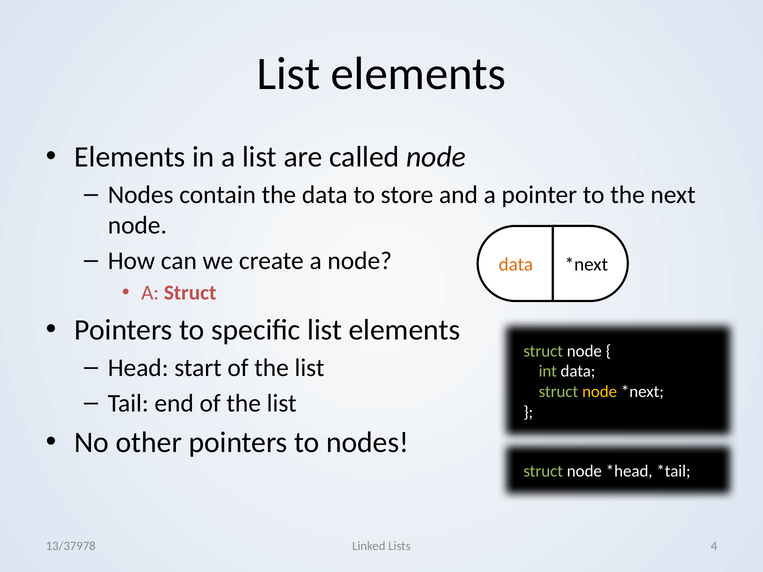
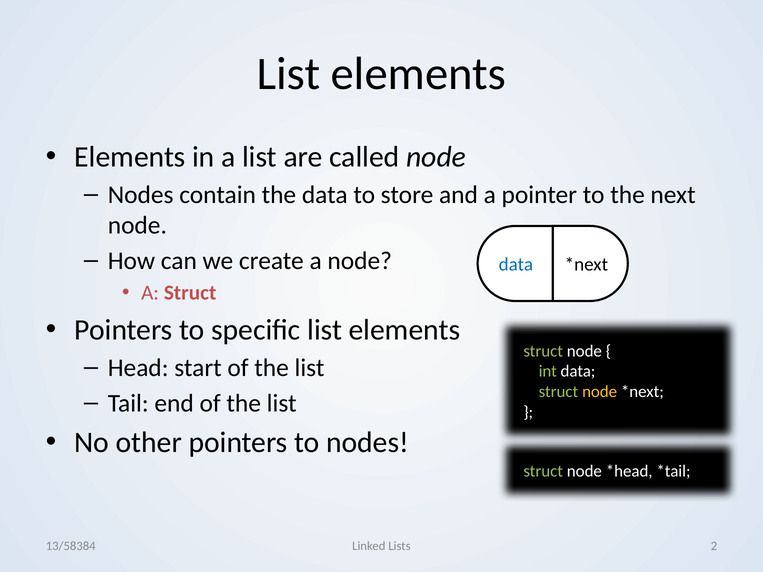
data colour: orange -> blue (516, 265)
4: 4 -> 2 (714, 546)
13/37978: 13/37978 -> 13/58384 (71, 546)
